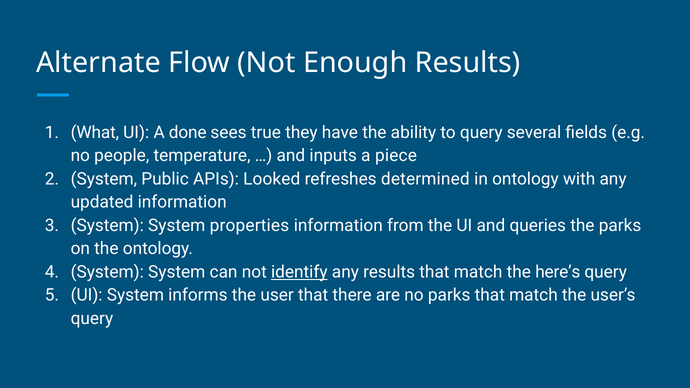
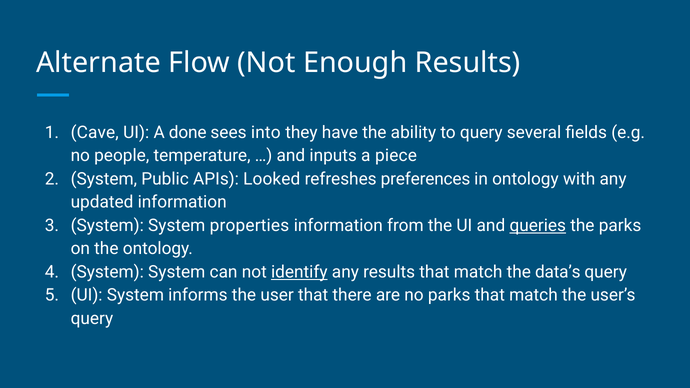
What: What -> Cave (95, 133)
true: true -> into (266, 133)
determined: determined -> preferences (426, 179)
queries underline: none -> present (538, 226)
here’s: here’s -> data’s (558, 272)
